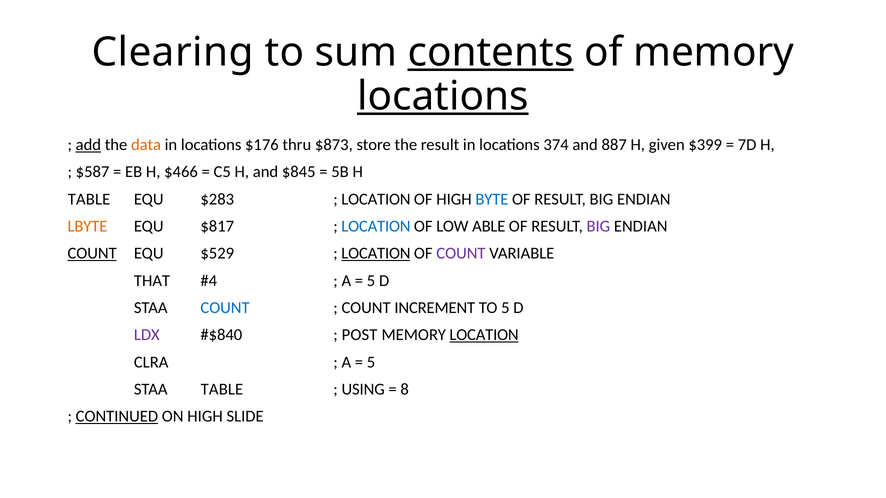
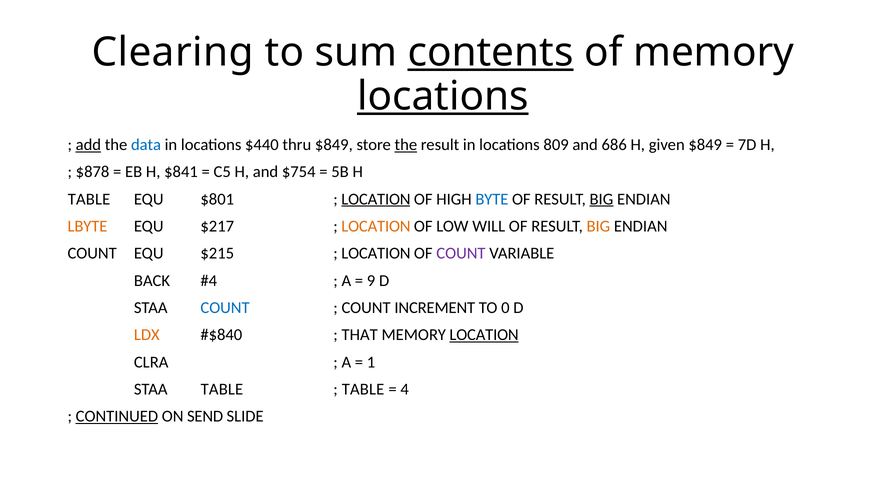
data colour: orange -> blue (146, 145)
$176: $176 -> $440 (262, 145)
thru $873: $873 -> $849 (334, 145)
the underline: none -> present (406, 145)
374: 374 -> 809 (556, 145)
887: 887 -> 686 (614, 145)
given $399: $399 -> $849 (705, 145)
$587: $587 -> $878 (93, 172)
$466: $466 -> $841 (181, 172)
$845: $845 -> $754 (299, 172)
$283: $283 -> $801 (217, 199)
LOCATION underline: none -> present (376, 199)
BIG underline: none -> present (601, 199)
$817: $817 -> $217 (217, 226)
LOCATION colour: blue -> orange (376, 226)
ABLE: ABLE -> WILL (489, 226)
BIG colour: purple -> orange (598, 226)
COUNT underline: present -> none (92, 254)
$529: $529 -> $215 (217, 254)
LOCATION underline: present -> none (376, 254)
THAT: THAT -> BACK (152, 281)
5: 5 -> 9 (371, 281)
TO 5: 5 -> 0 (505, 308)
LDX colour: purple -> orange (147, 335)
POST: POST -> THAT (360, 335)
5: 5 -> 1 (371, 362)
USING: USING -> TABLE (363, 389)
8: 8 -> 4 (405, 389)
ON HIGH: HIGH -> SEND (205, 417)
